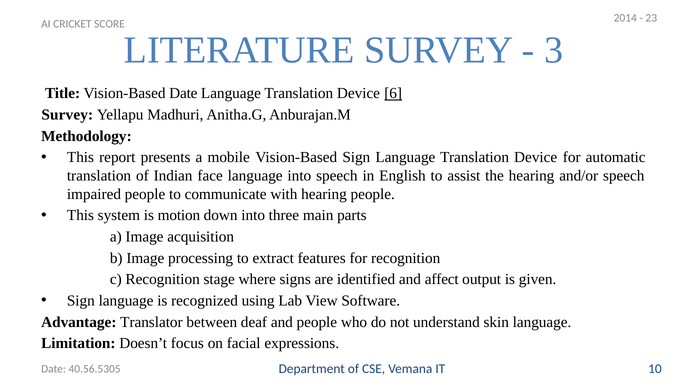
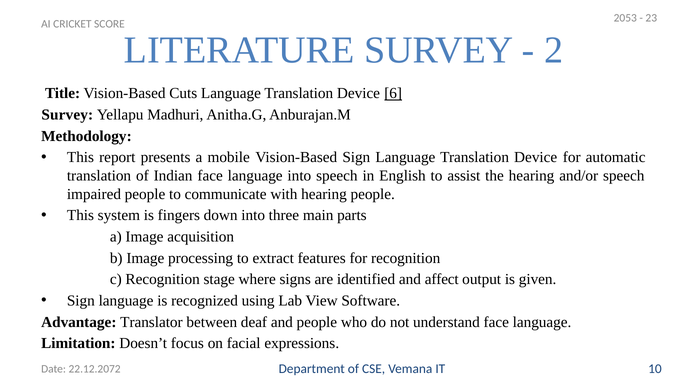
2014: 2014 -> 2053 (625, 18)
3: 3 -> 2 (554, 50)
Vision-Based Date: Date -> Cuts (183, 94)
motion: motion -> fingers (179, 216)
understand skin: skin -> face (496, 322)
40.56.5305: 40.56.5305 -> 22.12.2072 (95, 369)
